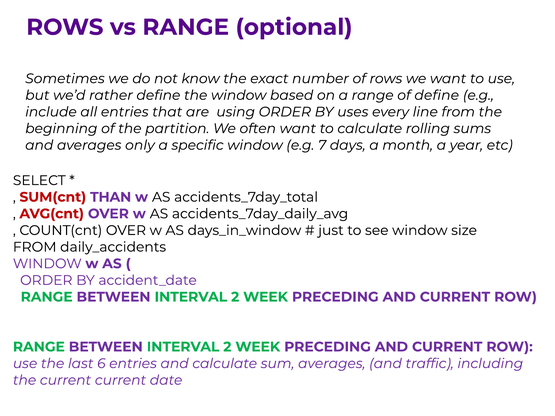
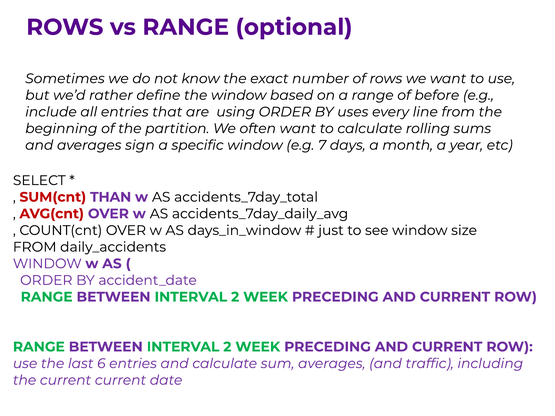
of define: define -> before (437, 95)
only: only -> sign (140, 145)
